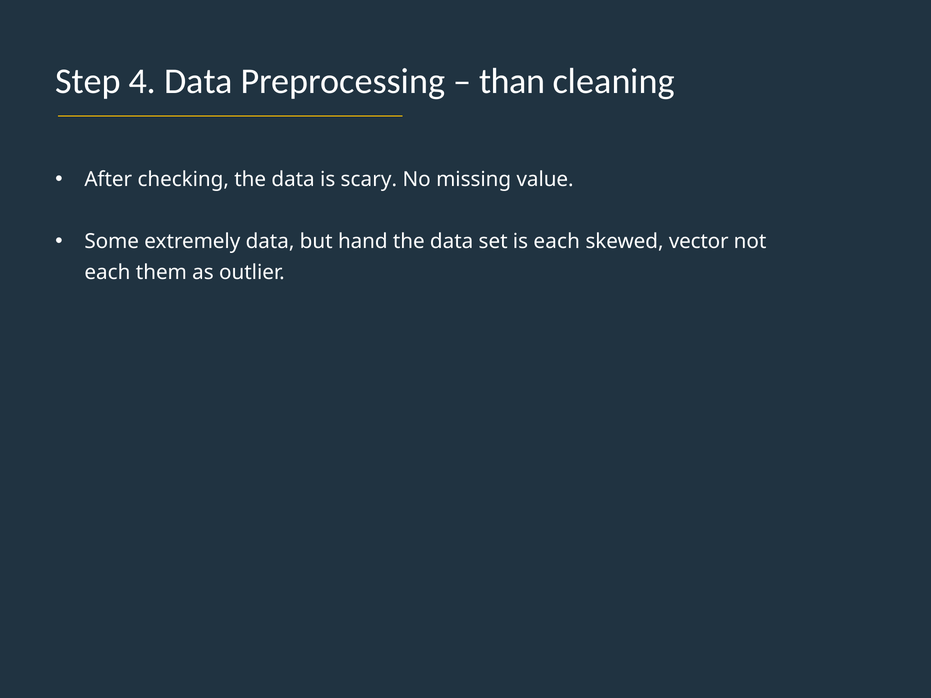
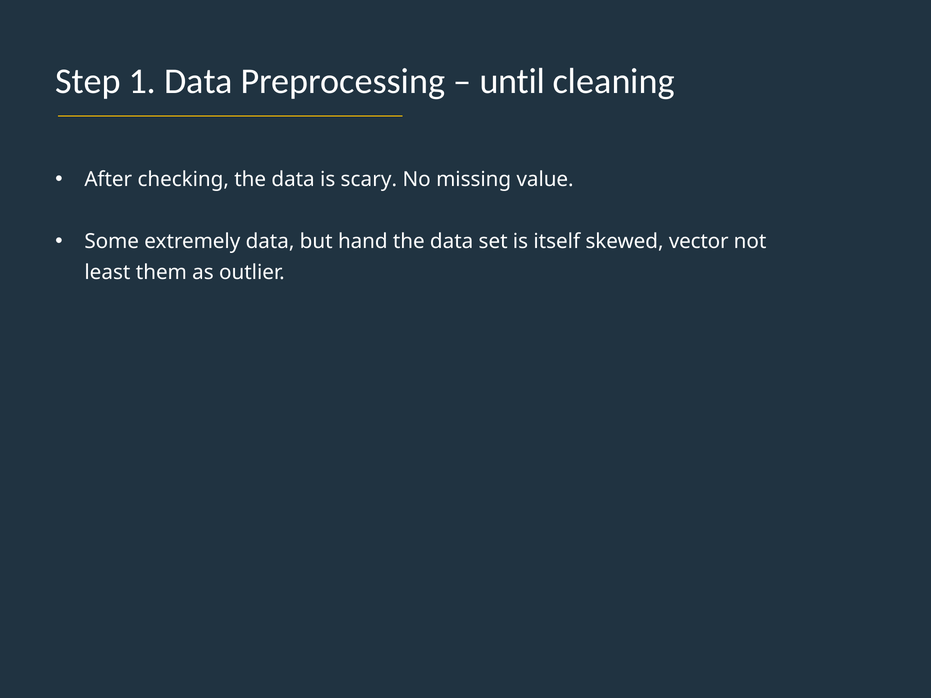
4: 4 -> 1 (142, 81)
than: than -> until (512, 81)
is each: each -> itself (557, 242)
each: each -> least (107, 273)
